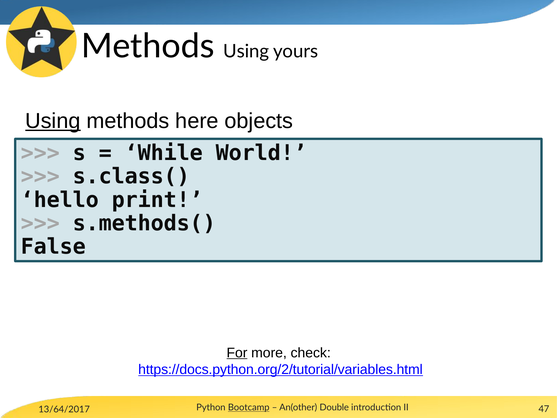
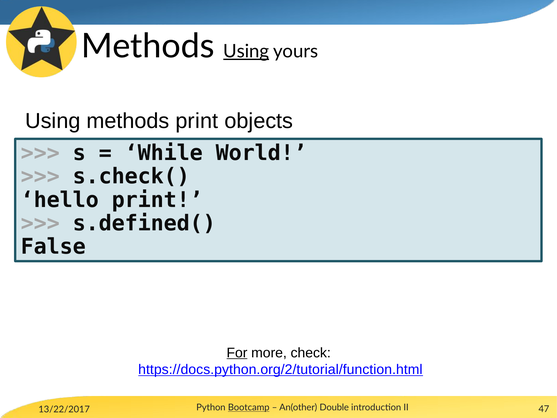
Using underline: none -> present (246, 51)
Using underline: present -> none (53, 121)
methods here: here -> print (197, 121)
s.class(: s.class( -> s.check( (131, 176)
s.methods(: s.methods( -> s.defined( (144, 223)
https://docs.python.org/2/tutorial/variables.html: https://docs.python.org/2/tutorial/variables.html -> https://docs.python.org/2/tutorial/function.html (280, 369)
13/64/2017: 13/64/2017 -> 13/22/2017 (64, 409)
